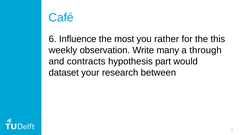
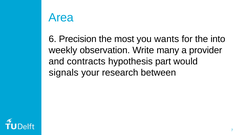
Café: Café -> Area (61, 17)
Influence: Influence -> Precision (78, 39)
rather: rather -> wants (167, 39)
this: this -> into (218, 39)
through: through -> provider (206, 50)
dataset: dataset -> signals (64, 73)
